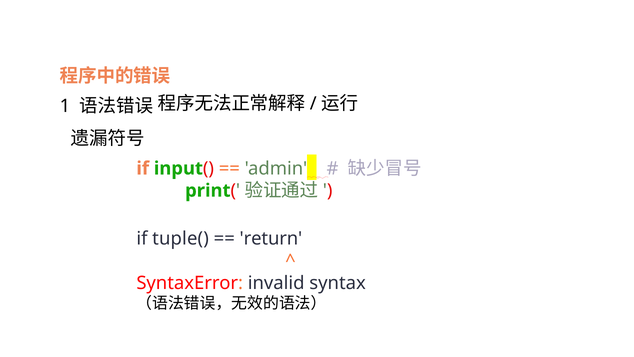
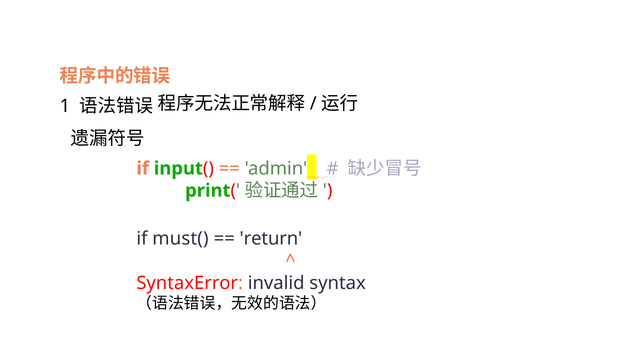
tuple(: tuple( -> must( (181, 239)
